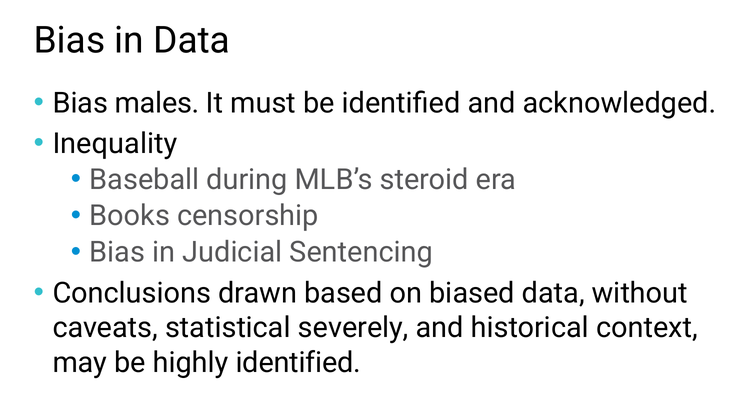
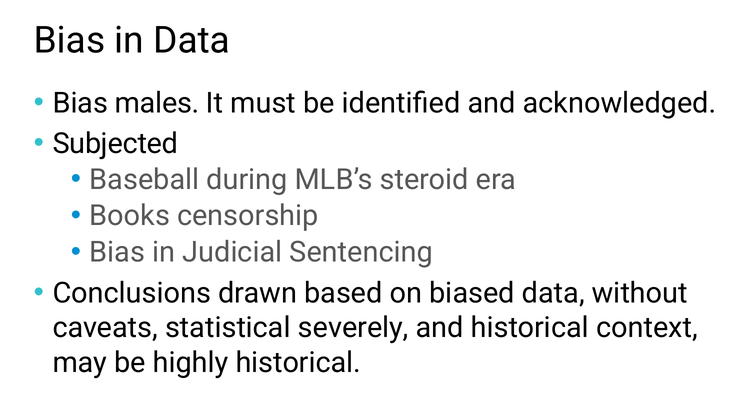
Inequality: Inequality -> Subjected (115, 144)
highly identified: identified -> historical (298, 363)
